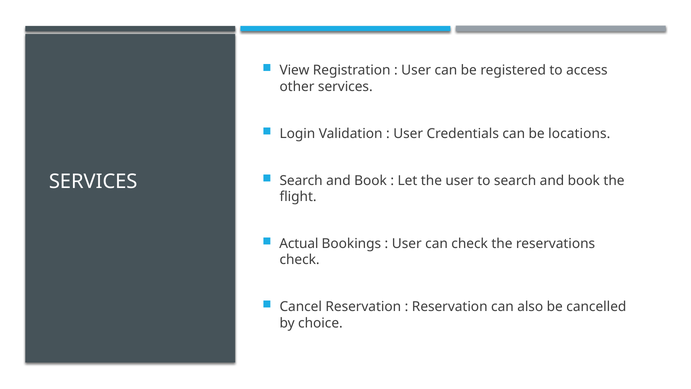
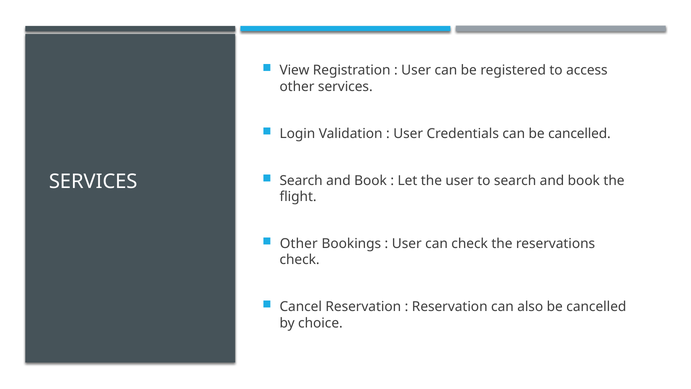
can be locations: locations -> cancelled (579, 133)
Actual: Actual -> Other (299, 244)
